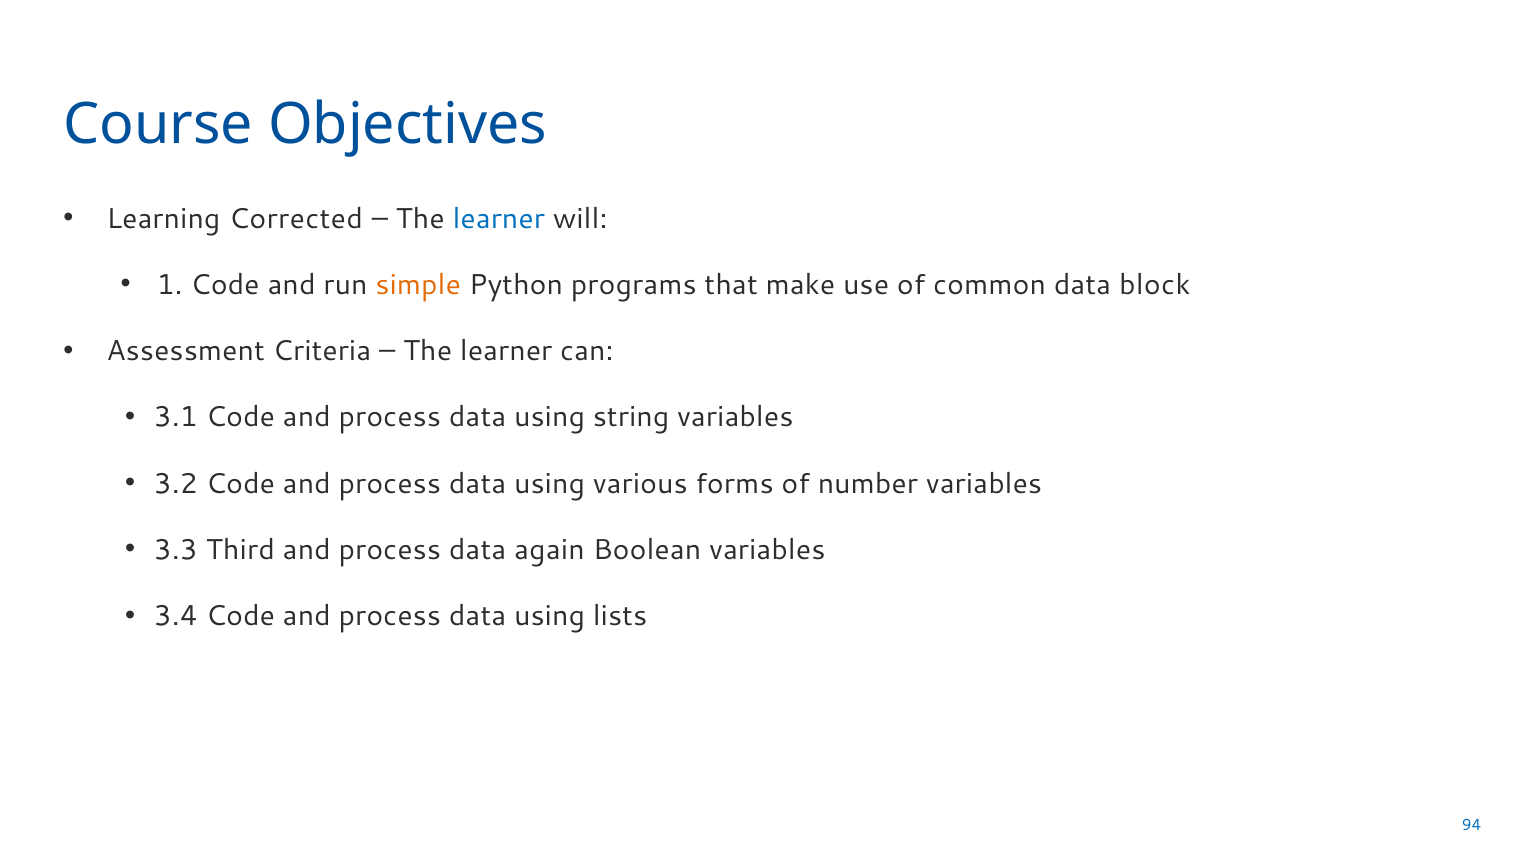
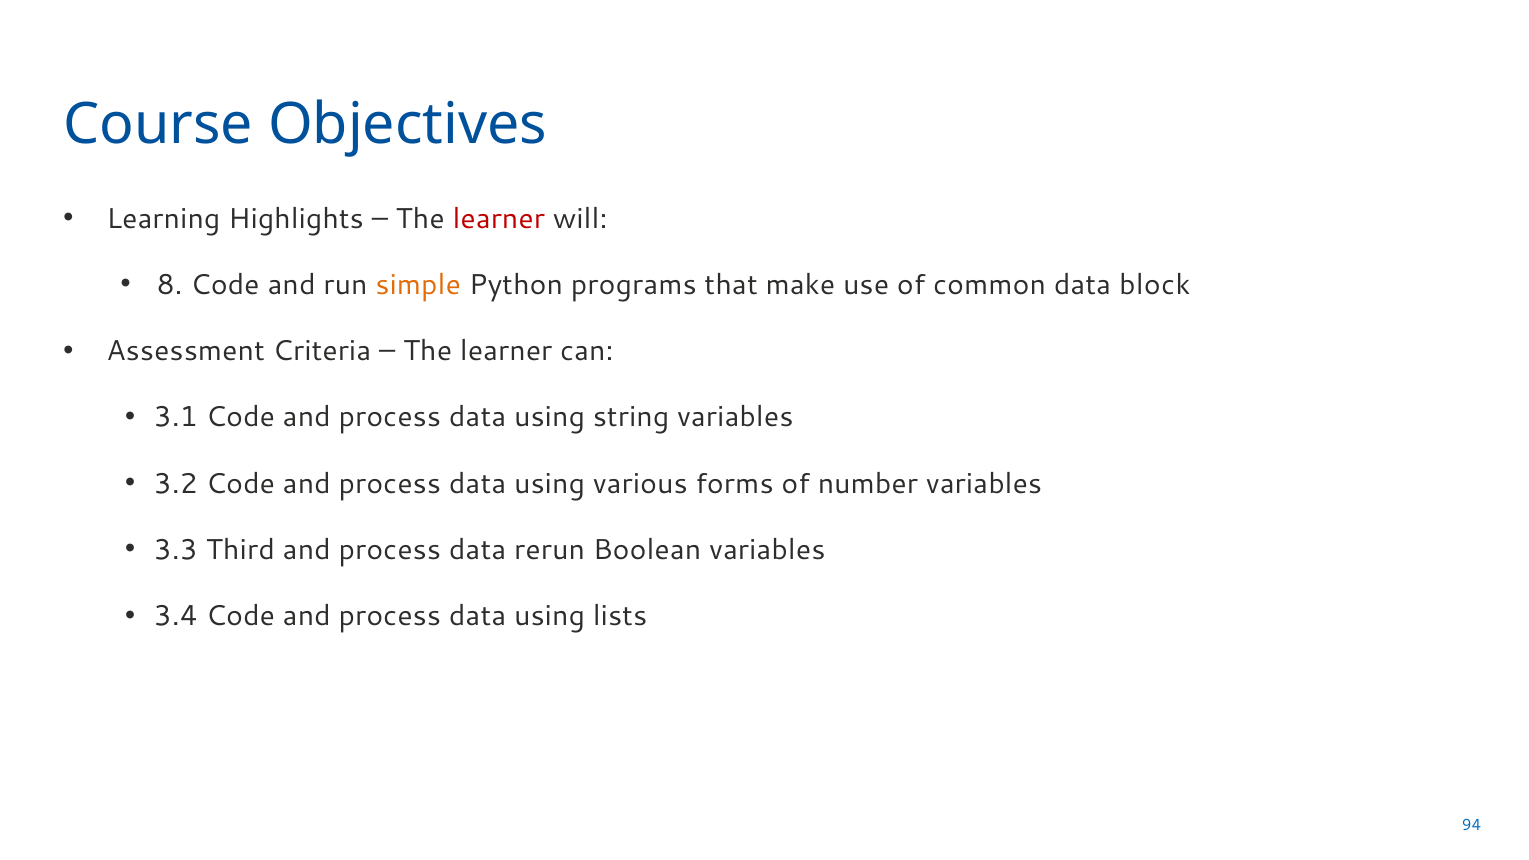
Corrected: Corrected -> Highlights (296, 219)
learner colour: blue -> red (499, 219)
1: 1 -> 8 (170, 285)
again: again -> rerun (550, 550)
